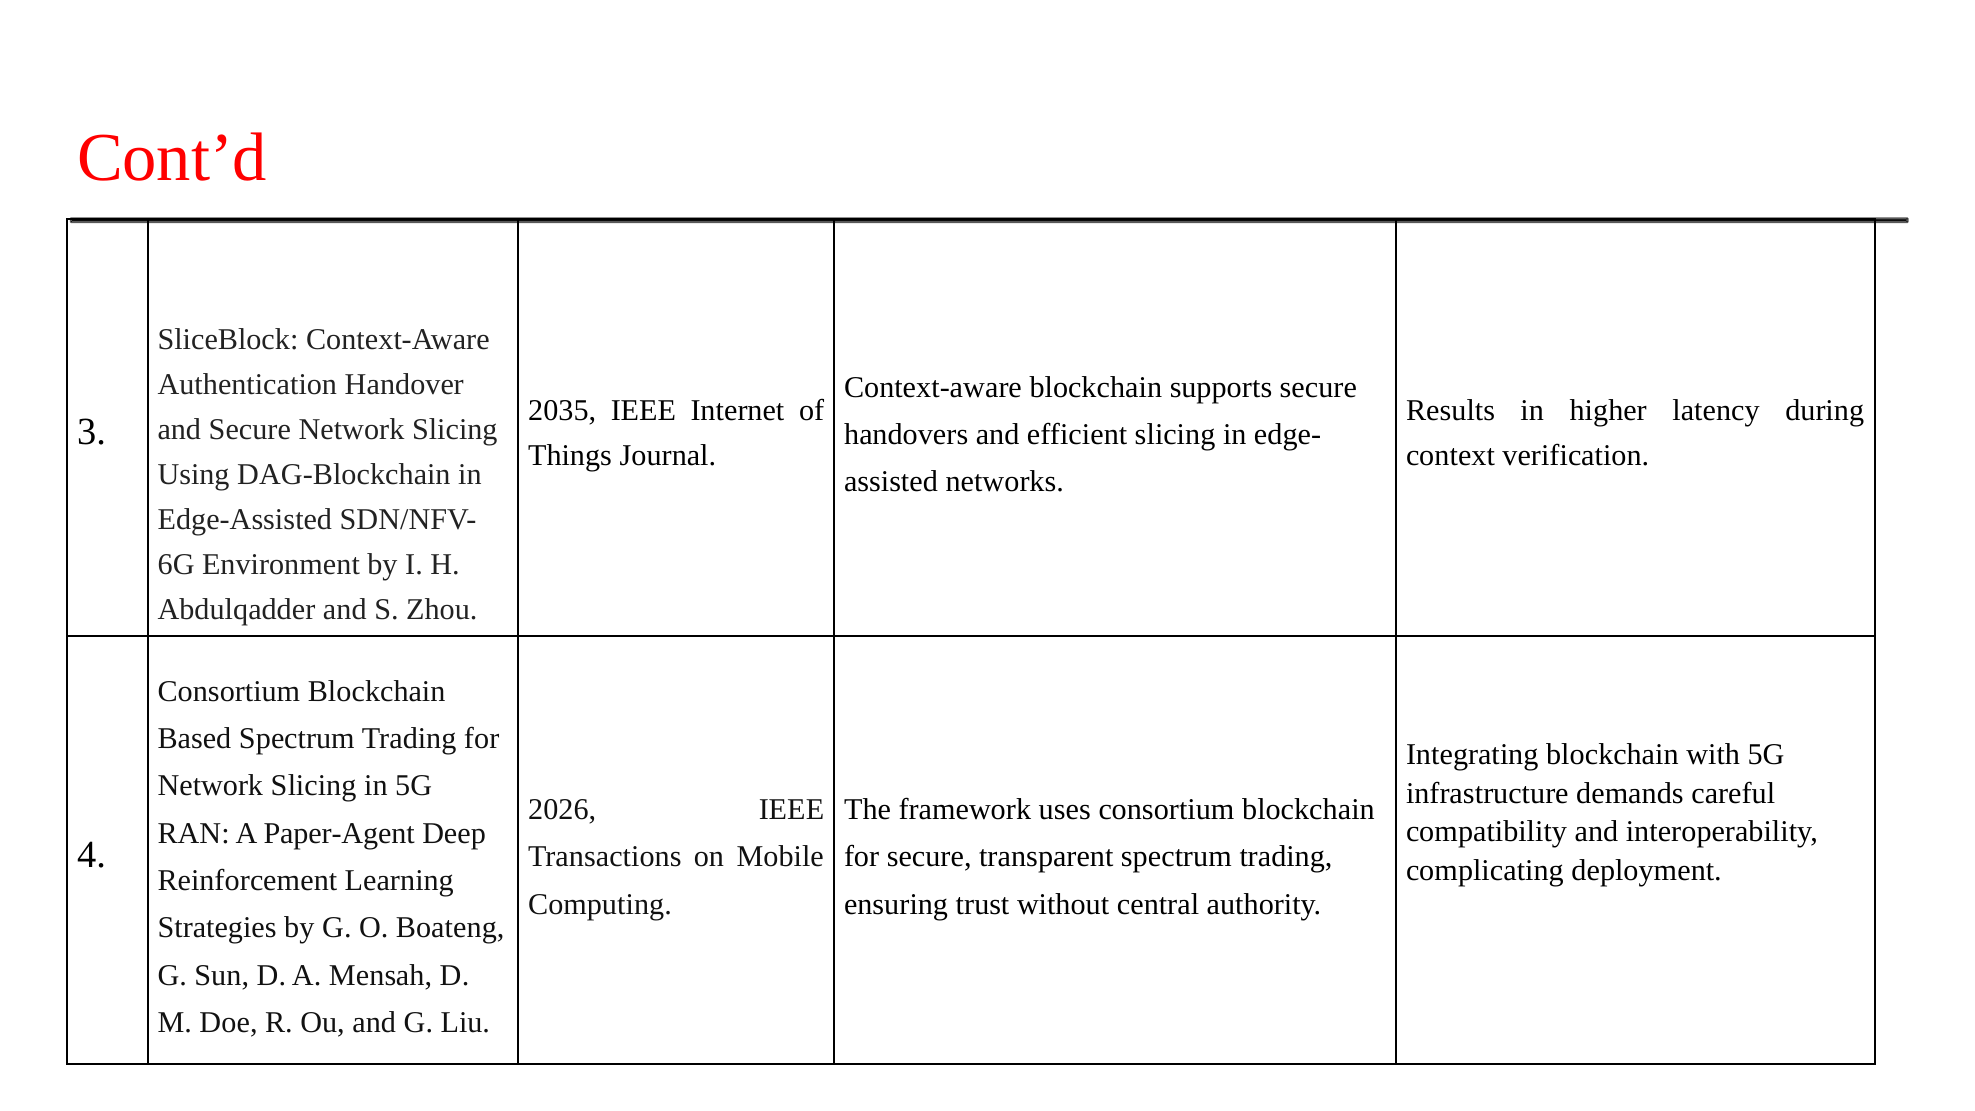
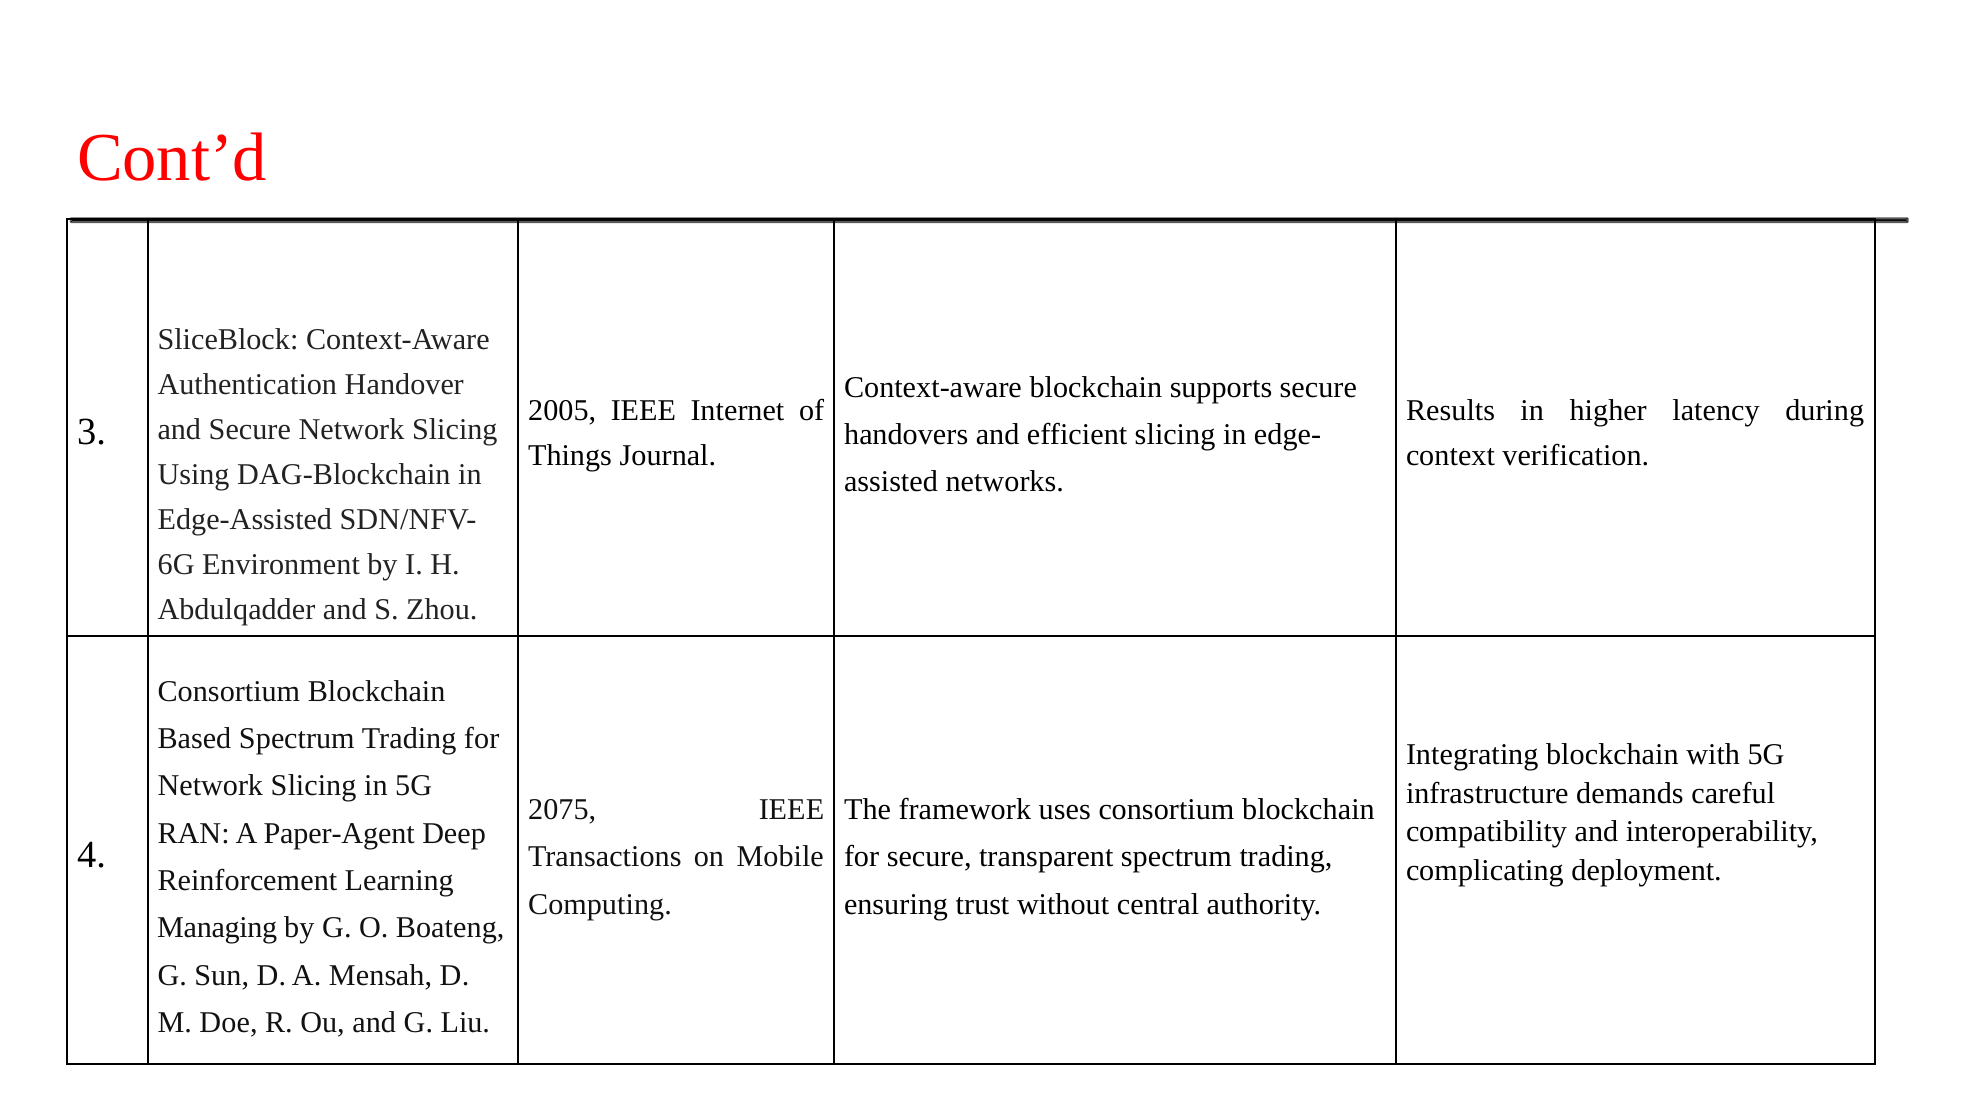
2035: 2035 -> 2005 (562, 411)
2026: 2026 -> 2075 (562, 810)
Strategies: Strategies -> Managing (217, 928)
